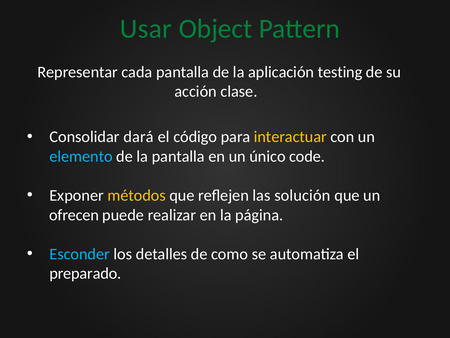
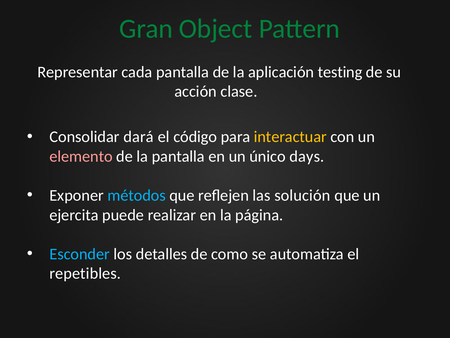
Usar: Usar -> Gran (146, 29)
elemento colour: light blue -> pink (81, 156)
code: code -> days (307, 156)
métodos colour: yellow -> light blue (137, 195)
ofrecen: ofrecen -> ejercita (74, 215)
preparado: preparado -> repetibles (85, 273)
